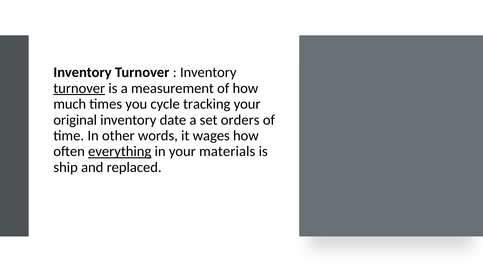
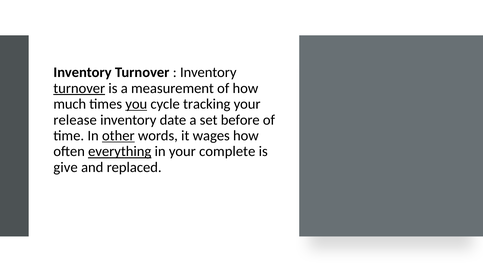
you underline: none -> present (136, 104)
original: original -> release (75, 120)
orders: orders -> before (240, 120)
other underline: none -> present (118, 136)
materials: materials -> complete (227, 151)
ship: ship -> give (66, 167)
